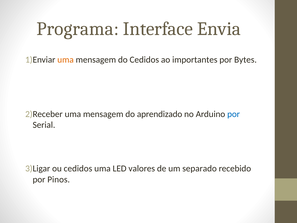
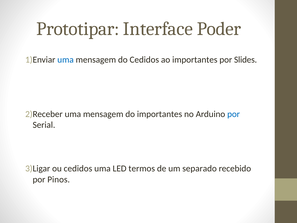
Programa: Programa -> Prototipar (78, 29)
Envia: Envia -> Poder (219, 29)
uma colour: orange -> blue (66, 60)
Bytes: Bytes -> Slides (246, 60)
do aprendizado: aprendizado -> importantes (160, 114)
valores: valores -> termos (142, 168)
